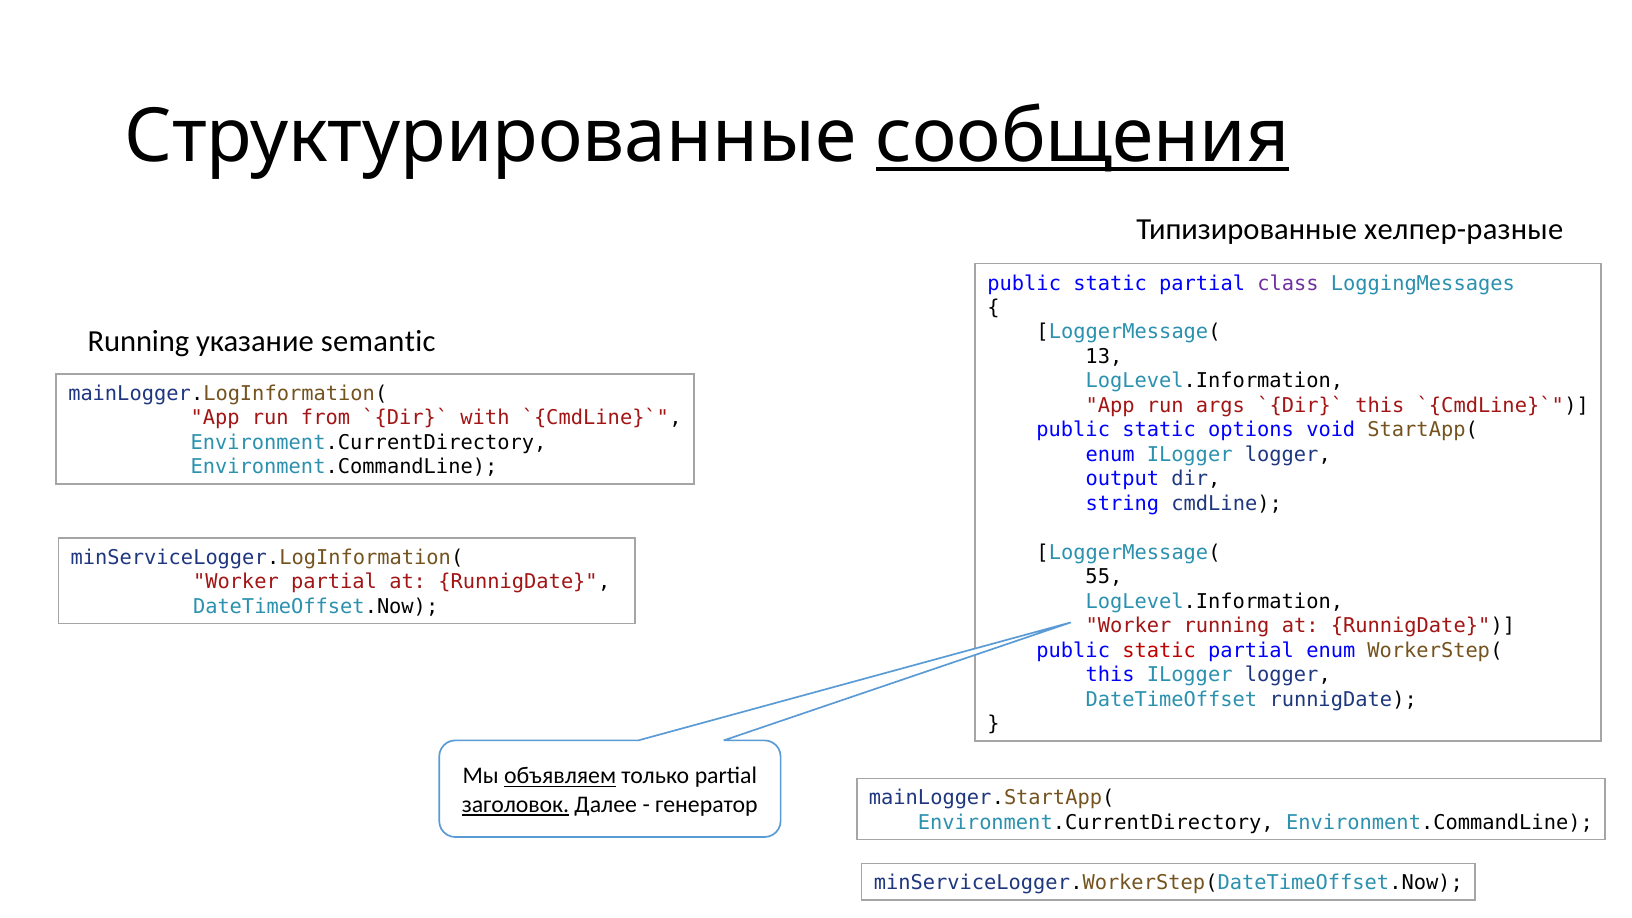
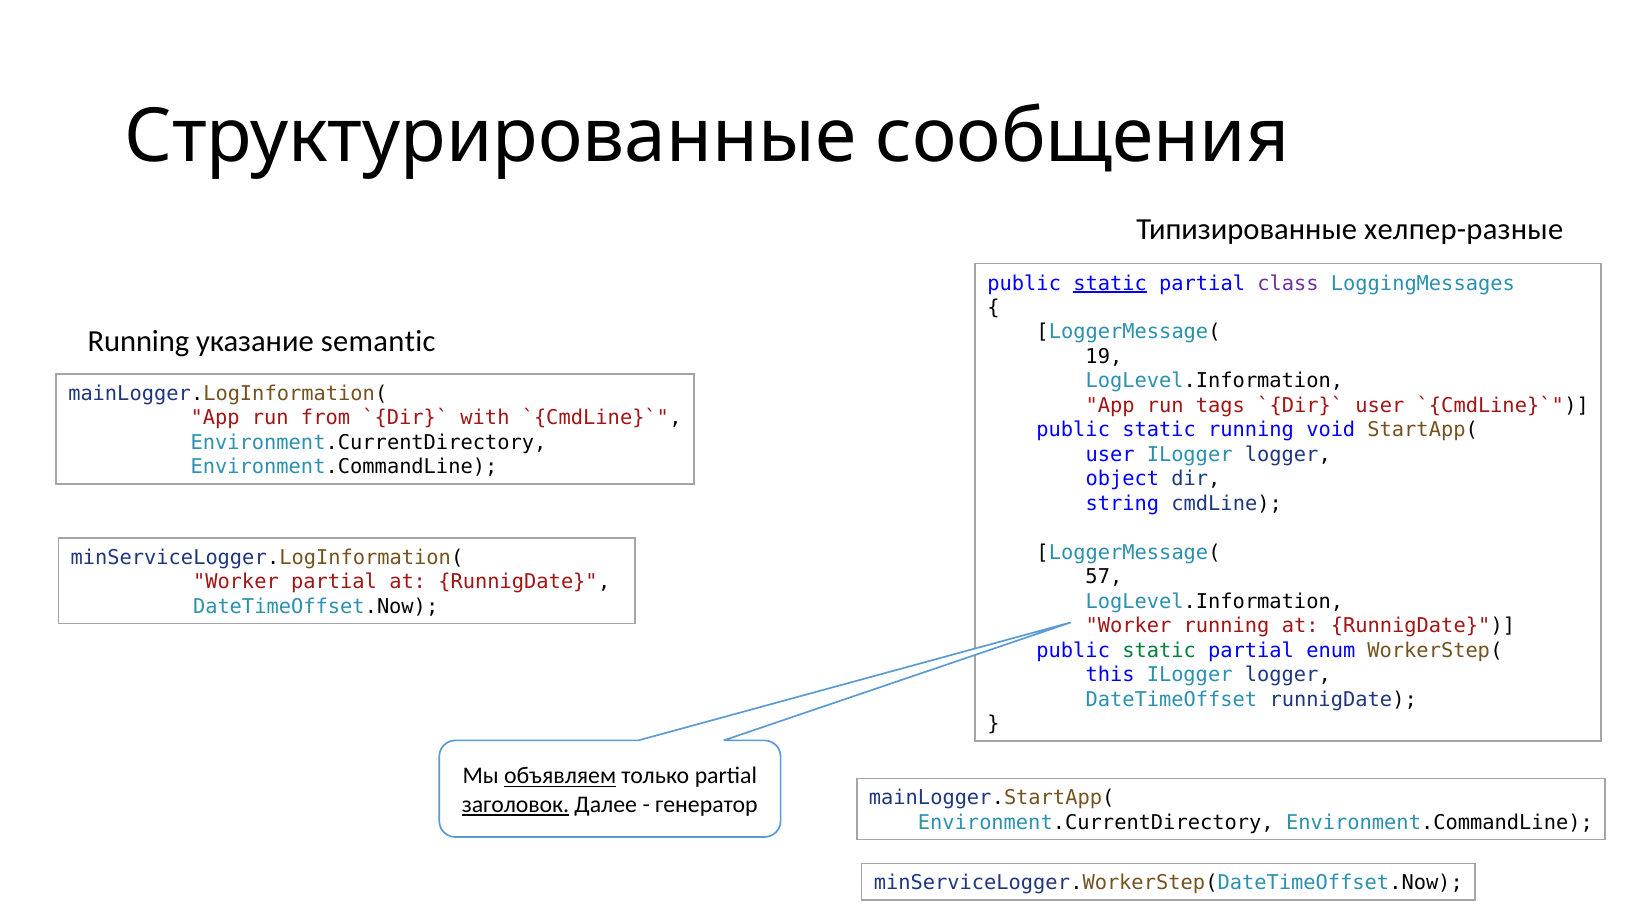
сообщения underline: present -> none (1082, 137)
static underline: none -> present (1110, 283)
13: 13 -> 19 (1104, 357)
args: args -> tags (1220, 406)
this: this -> user (1380, 406)
static options: options -> running (1251, 430)
enum: enum -> user (1110, 455)
output: output -> object (1122, 479)
55: 55 -> 57 (1104, 577)
static colour: red -> green (1159, 650)
